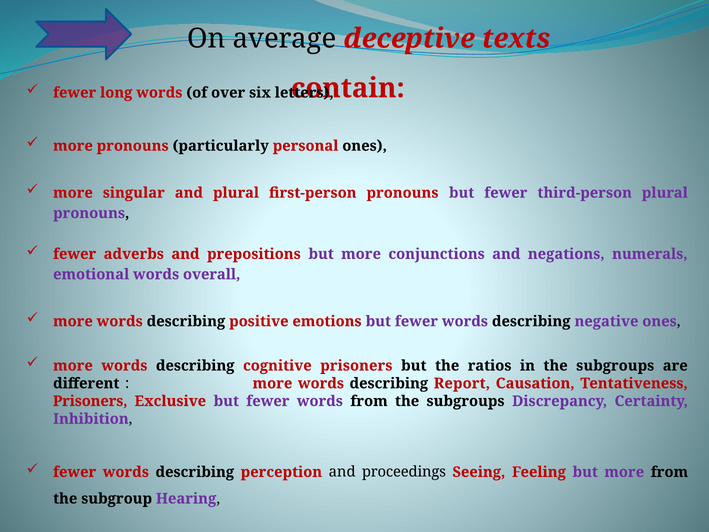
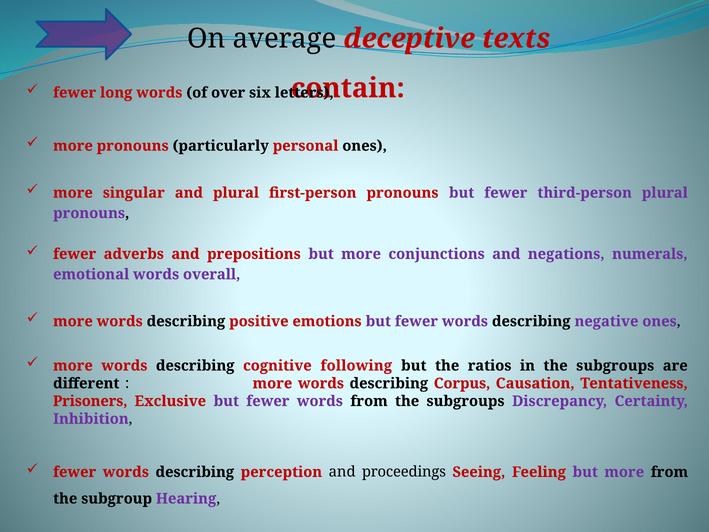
cognitive prisoners: prisoners -> following (356, 366)
Report: Report -> Corpus (462, 383)
